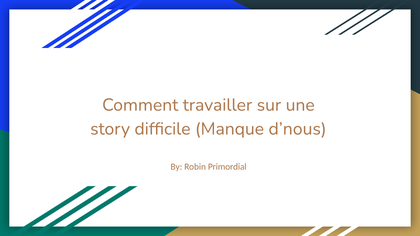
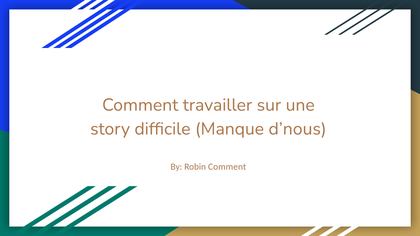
Robin Primordial: Primordial -> Comment (227, 167)
